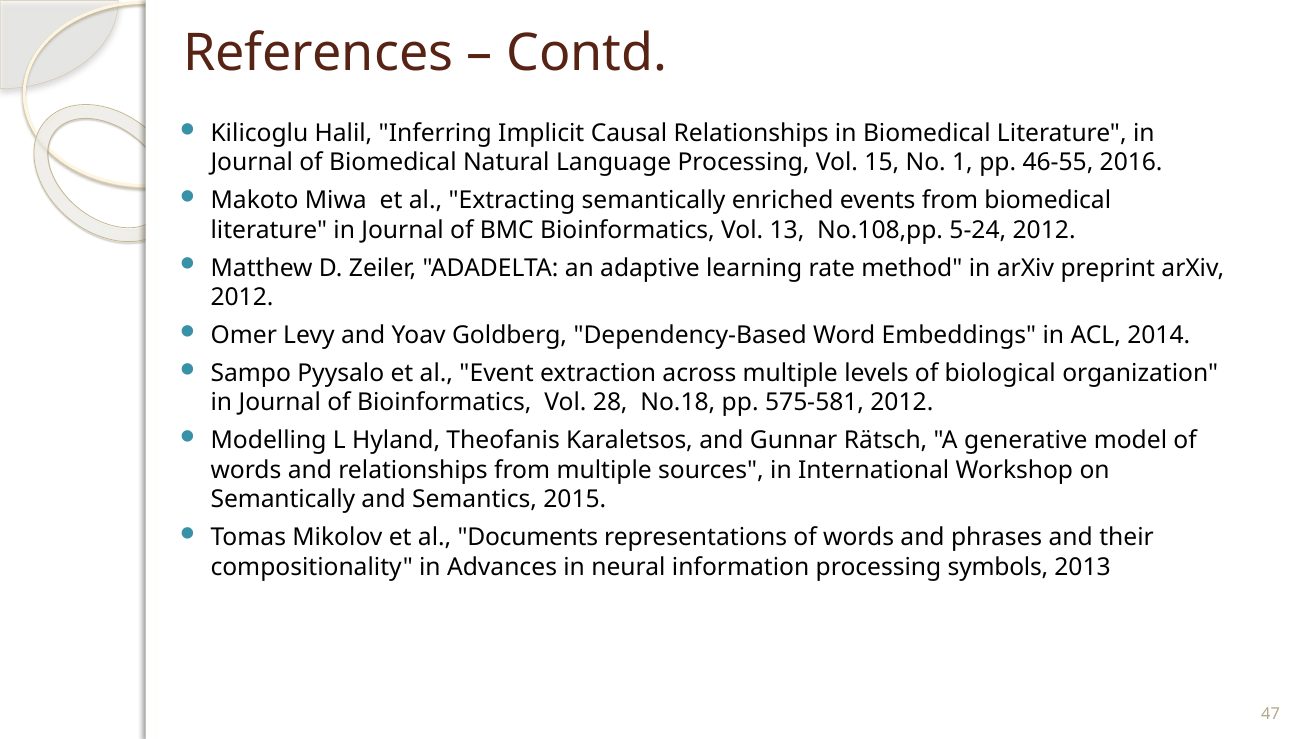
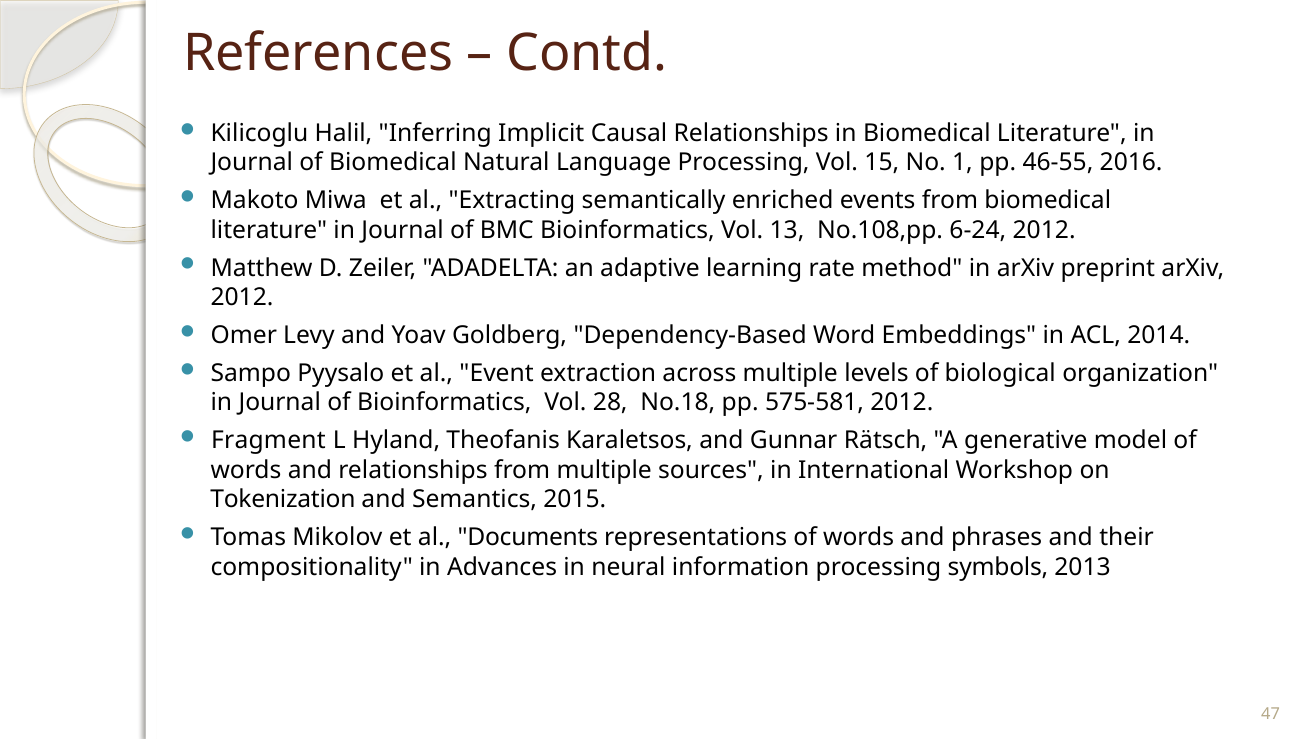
5-24: 5-24 -> 6-24 (978, 230)
Modelling: Modelling -> Fragment (268, 441)
Semantically: Semantically -> Tokenization (283, 500)
